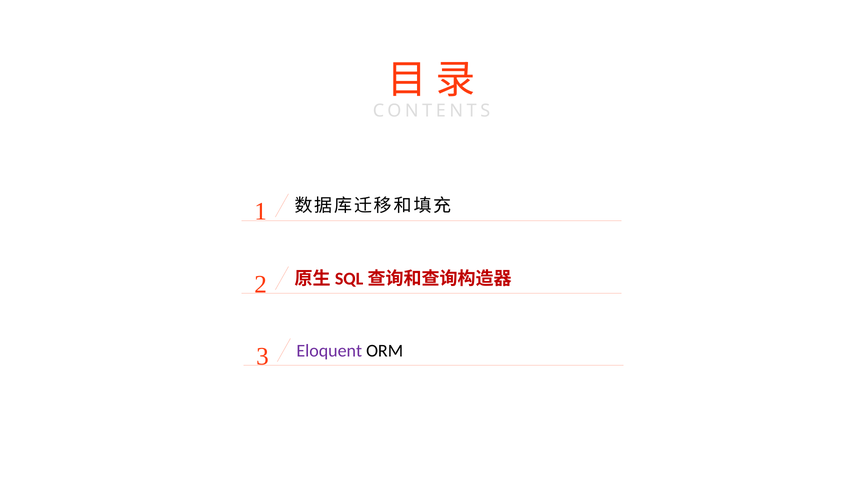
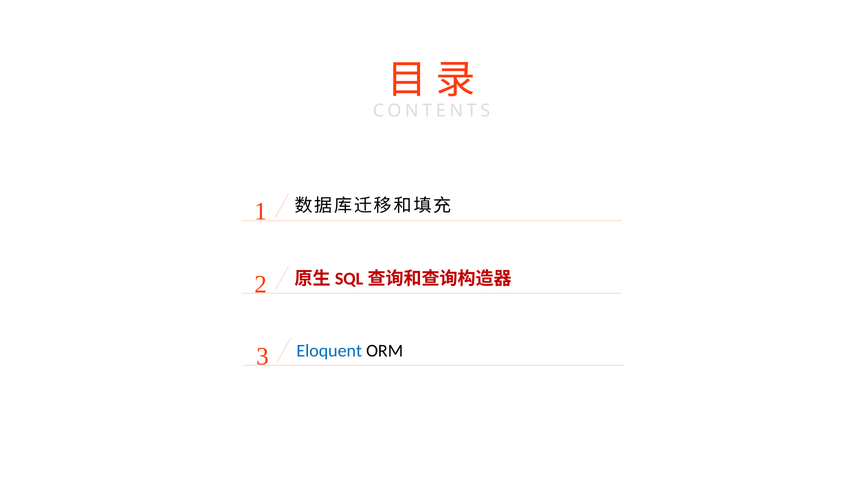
Eloquent colour: purple -> blue (329, 351)
